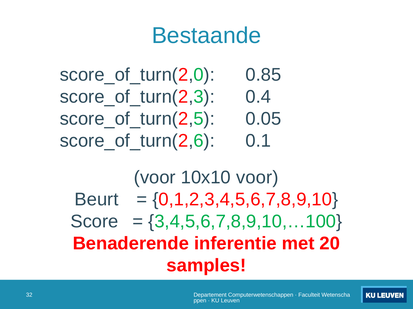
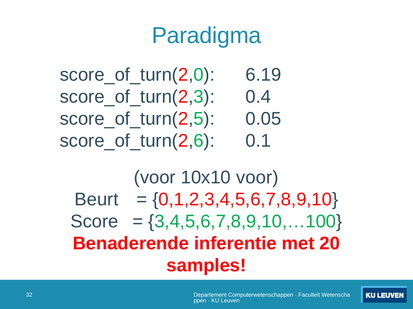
Bestaande: Bestaande -> Paradigma (207, 36)
0.85: 0.85 -> 6.19 (263, 75)
